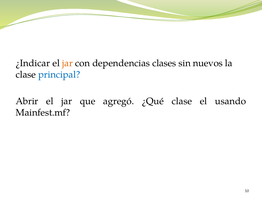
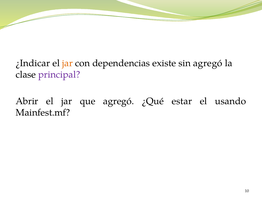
clases: clases -> existe (164, 63)
sin nuevos: nuevos -> agregó (208, 63)
principal colour: blue -> purple (59, 74)
¿Qué clase: clase -> estar (182, 101)
